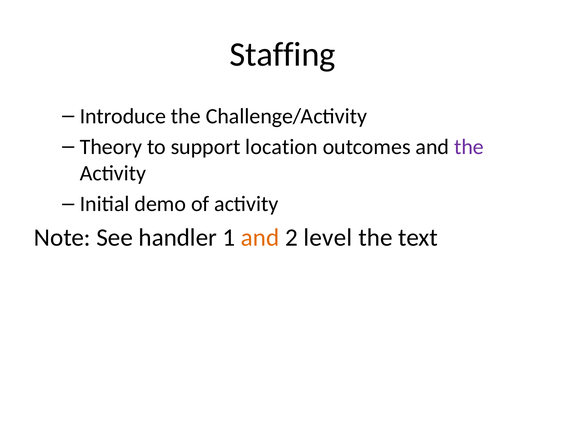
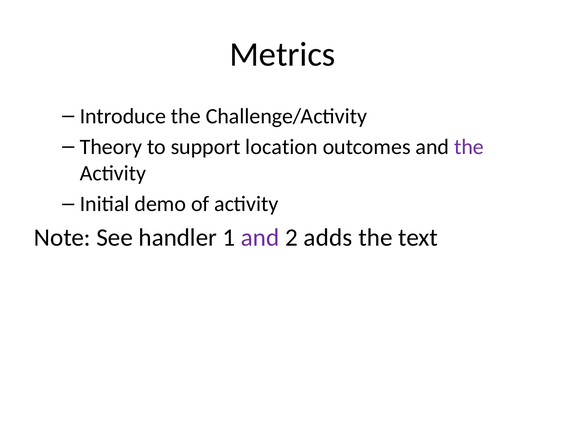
Staffing: Staffing -> Metrics (282, 55)
and colour: orange -> purple (260, 238)
level: level -> adds (328, 238)
